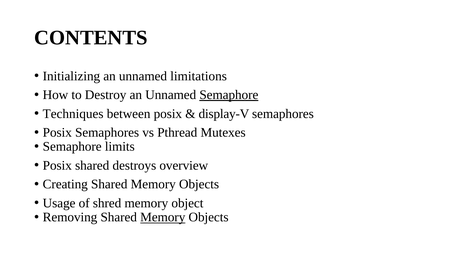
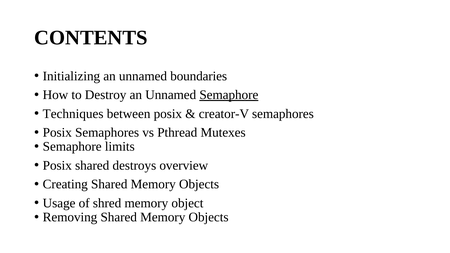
limitations: limitations -> boundaries (199, 76)
display-V: display-V -> creator-V (224, 114)
Memory underline: present -> none (163, 217)
